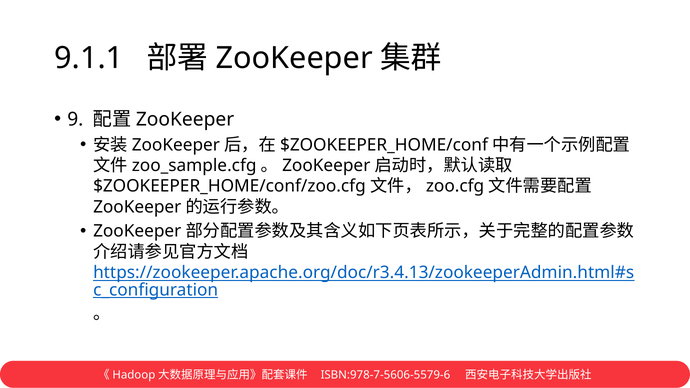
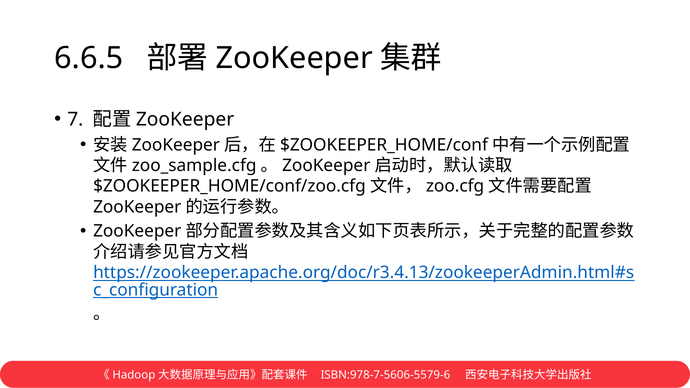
9.1.1: 9.1.1 -> 6.6.5 (89, 58)
9: 9 -> 7 (75, 120)
